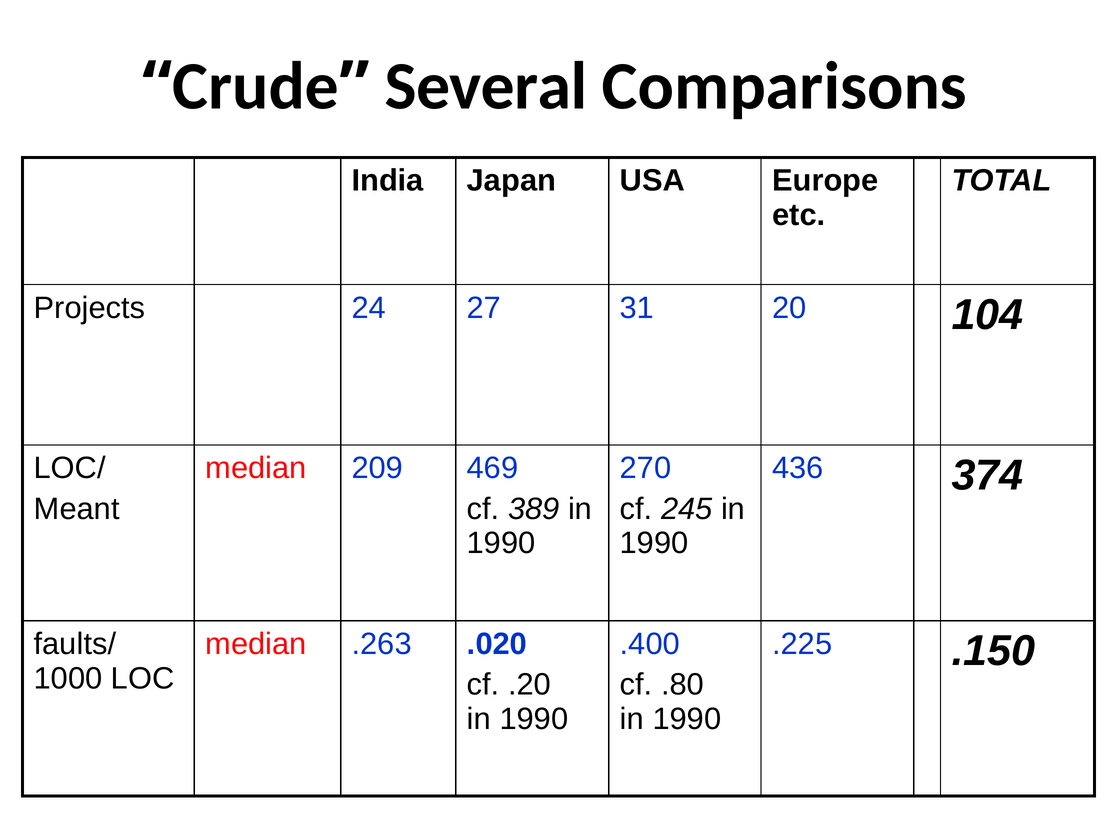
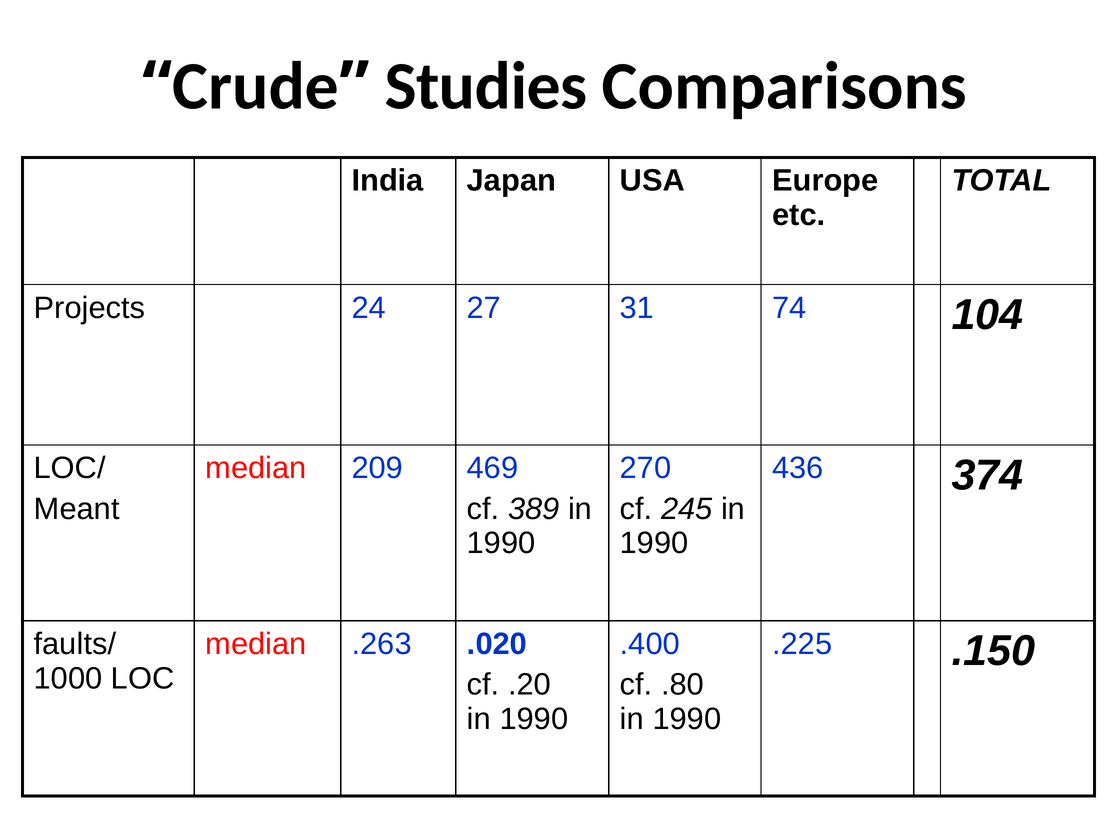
Several: Several -> Studies (486, 86)
20: 20 -> 74 (789, 308)
